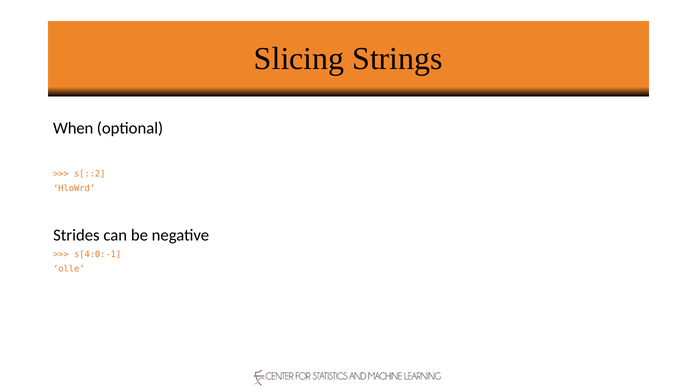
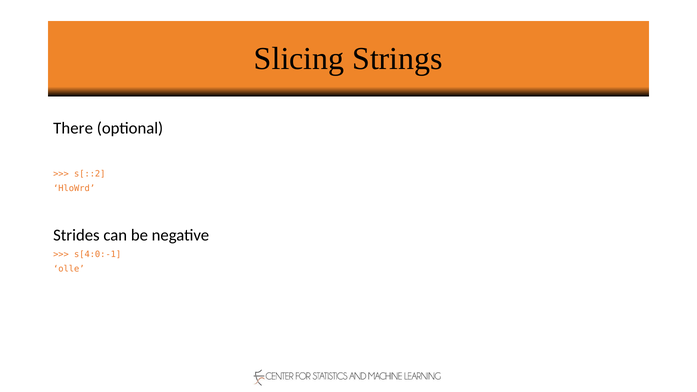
When: When -> There (73, 128)
